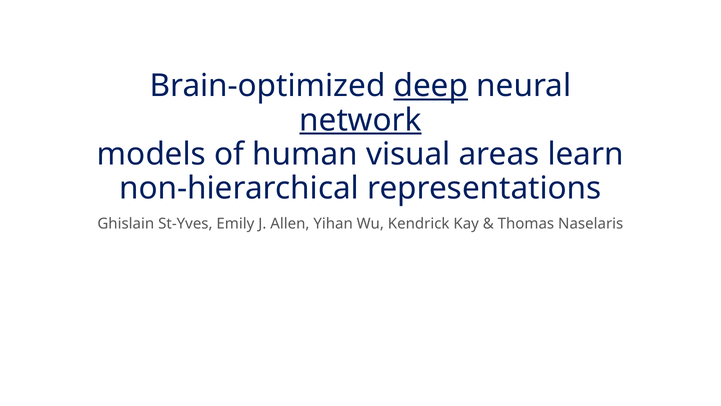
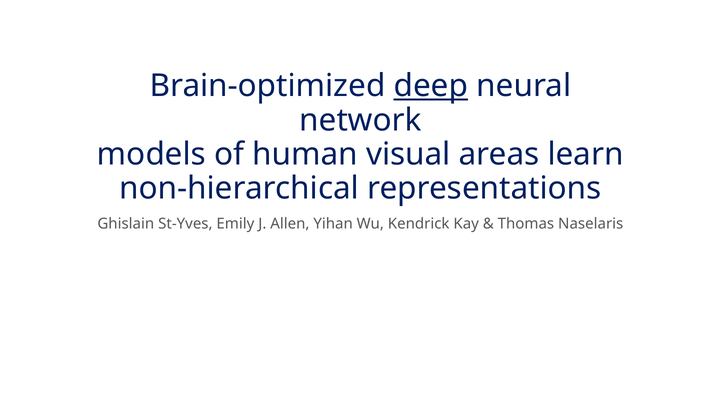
network underline: present -> none (360, 120)
